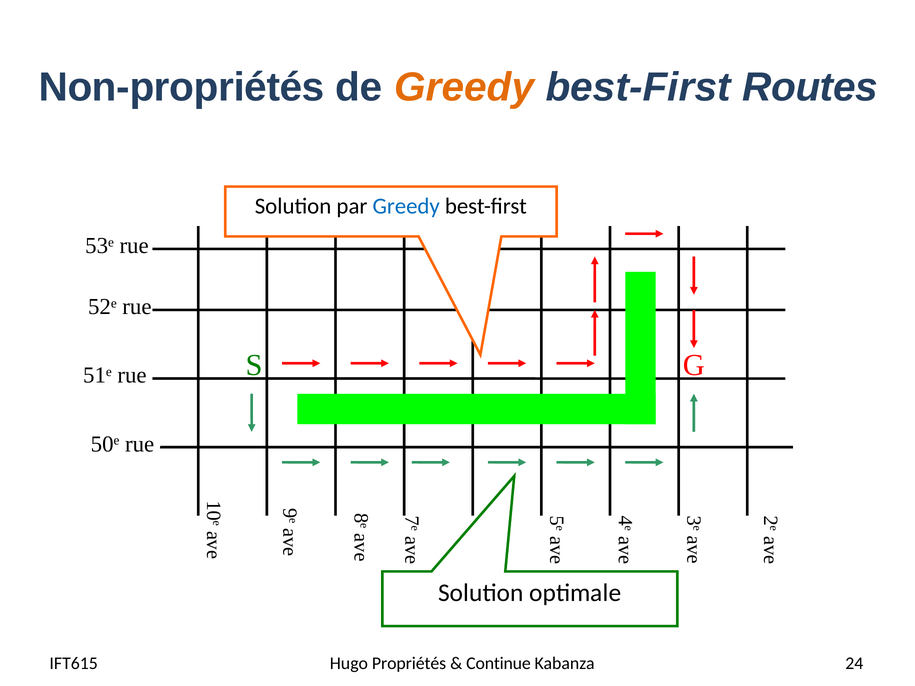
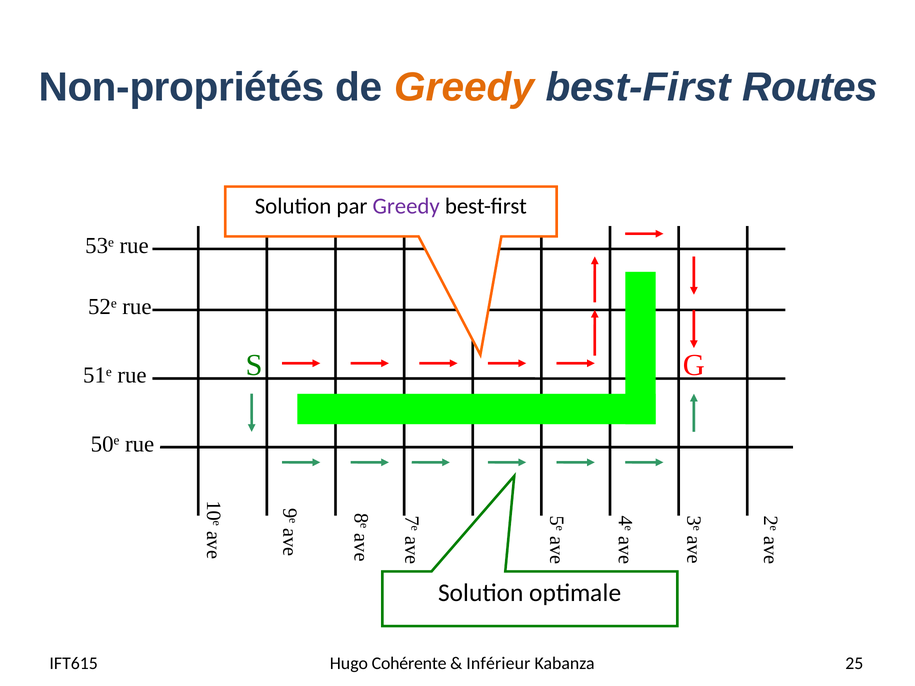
Greedy colour: blue -> purple (406, 206)
Propriétés: Propriétés -> Cohérente (409, 664)
Continue: Continue -> Inférieur (498, 664)
24: 24 -> 25 (854, 664)
